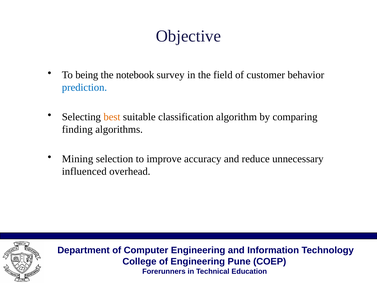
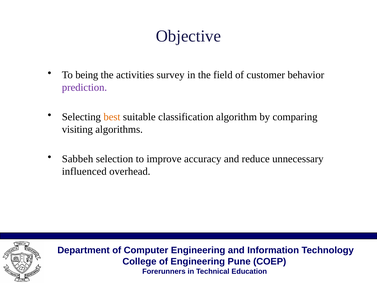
notebook: notebook -> activities (135, 75)
prediction colour: blue -> purple (84, 87)
finding: finding -> visiting (77, 129)
Mining: Mining -> Sabbeh (78, 159)
